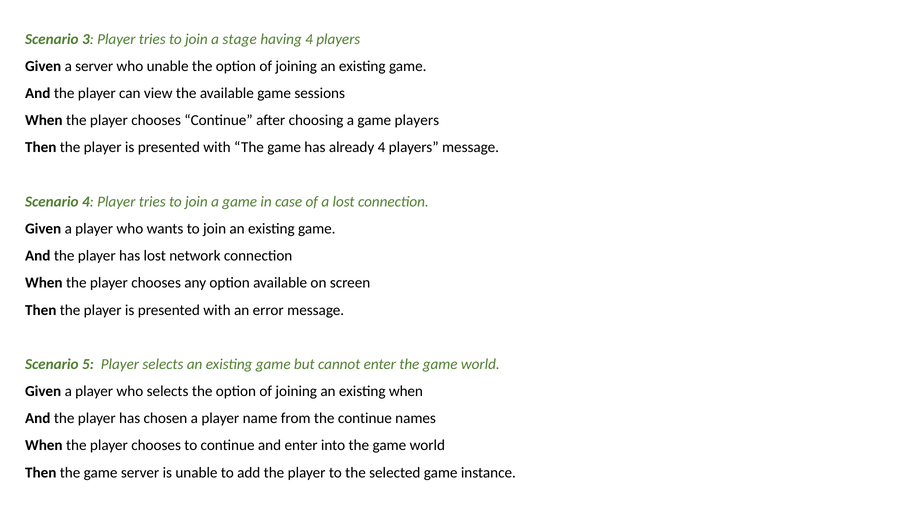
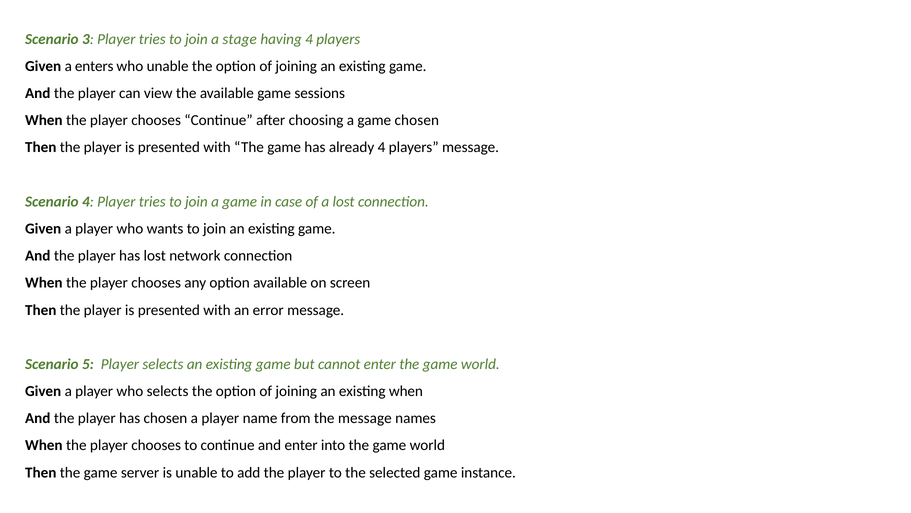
a server: server -> enters (94, 66)
game players: players -> chosen (417, 120)
the continue: continue -> message (365, 418)
